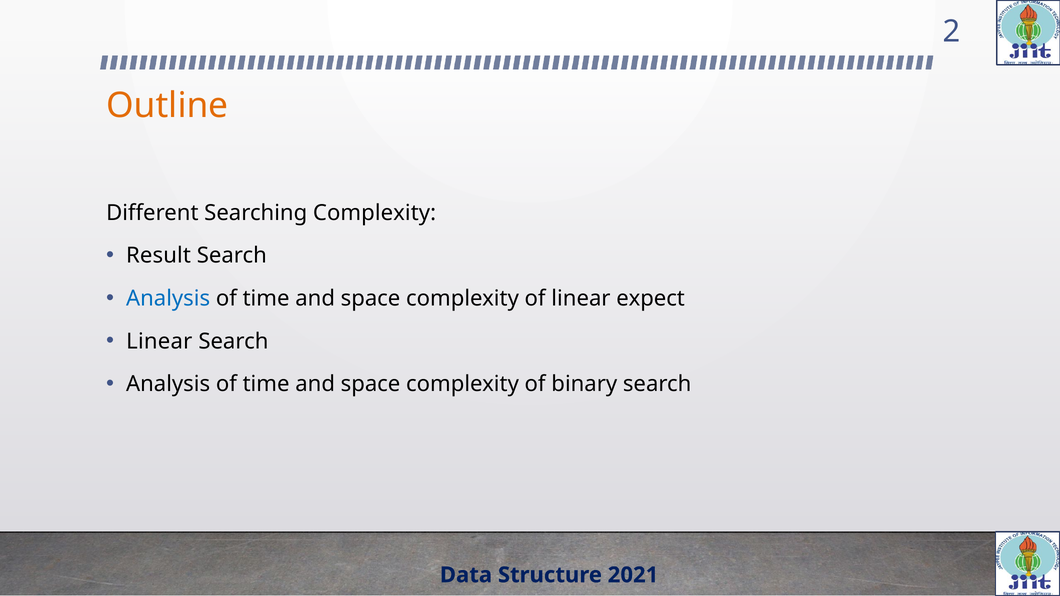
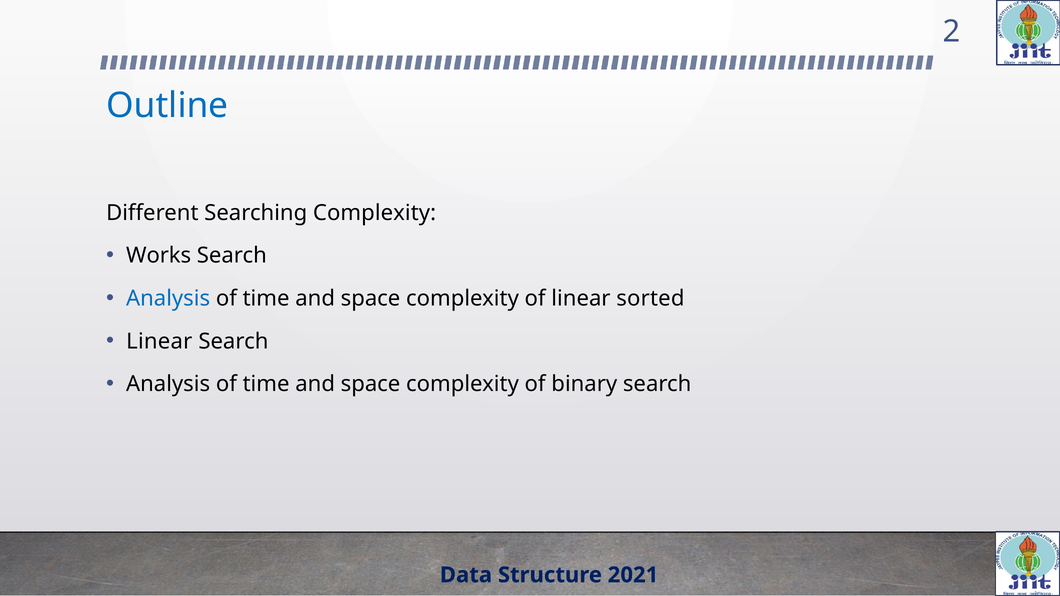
Outline colour: orange -> blue (167, 106)
Result: Result -> Works (159, 256)
expect: expect -> sorted (650, 299)
